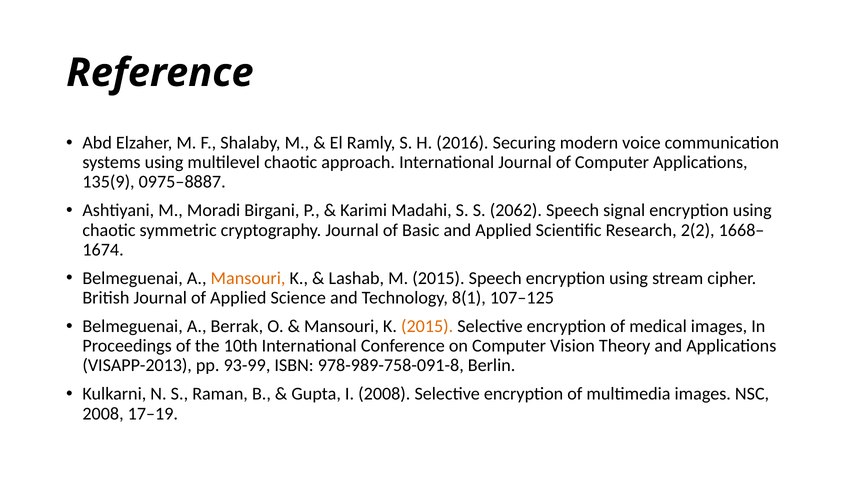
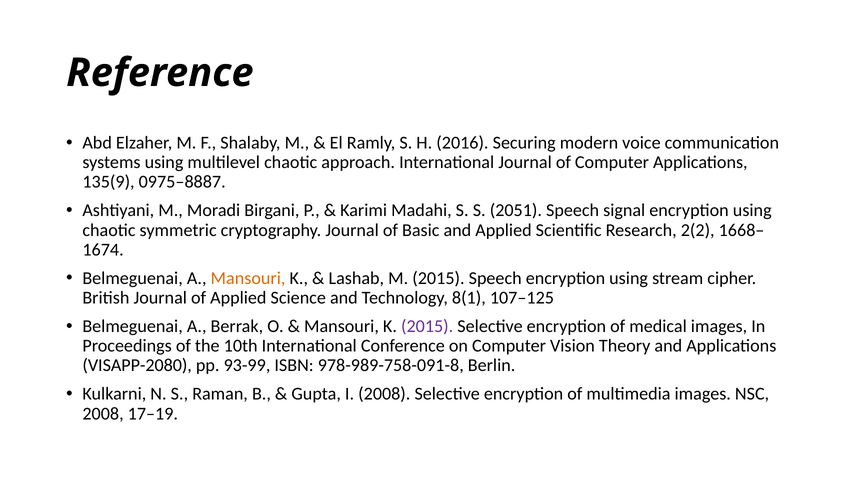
2062: 2062 -> 2051 (516, 211)
2015 colour: orange -> purple (427, 326)
VISAPP-2013: VISAPP-2013 -> VISAPP-2080 (137, 366)
